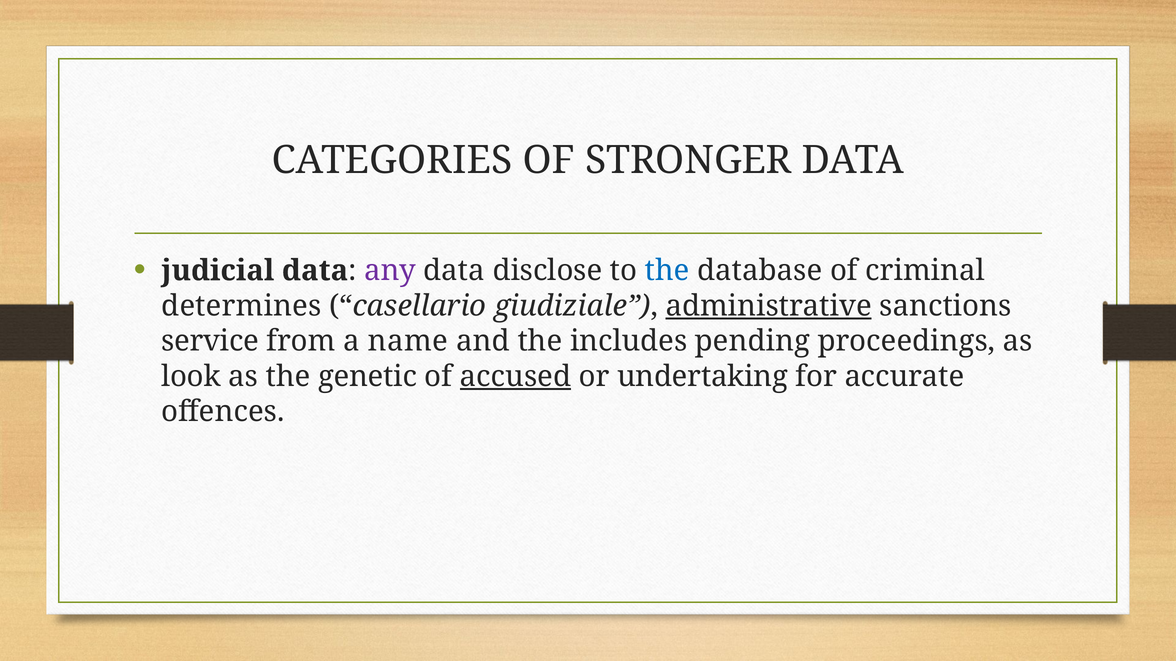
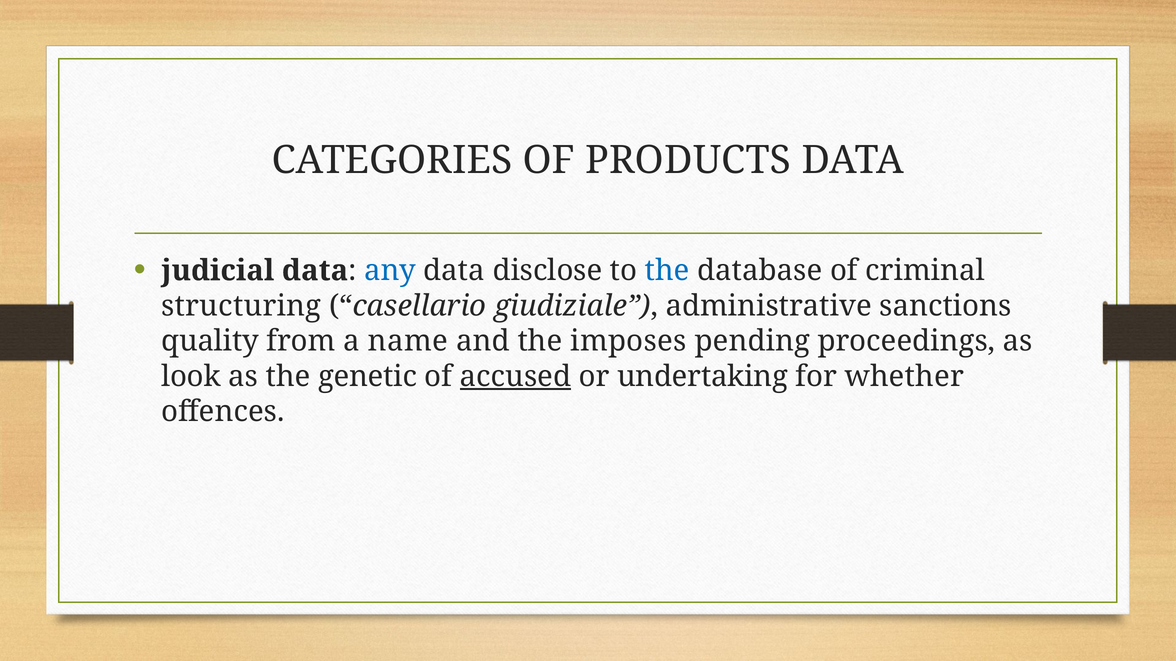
STRONGER: STRONGER -> PRODUCTS (688, 160)
any colour: purple -> blue (390, 271)
determines: determines -> structuring (241, 306)
administrative underline: present -> none (769, 306)
service: service -> quality (210, 341)
includes: includes -> imposes (628, 341)
accurate: accurate -> whether (904, 377)
